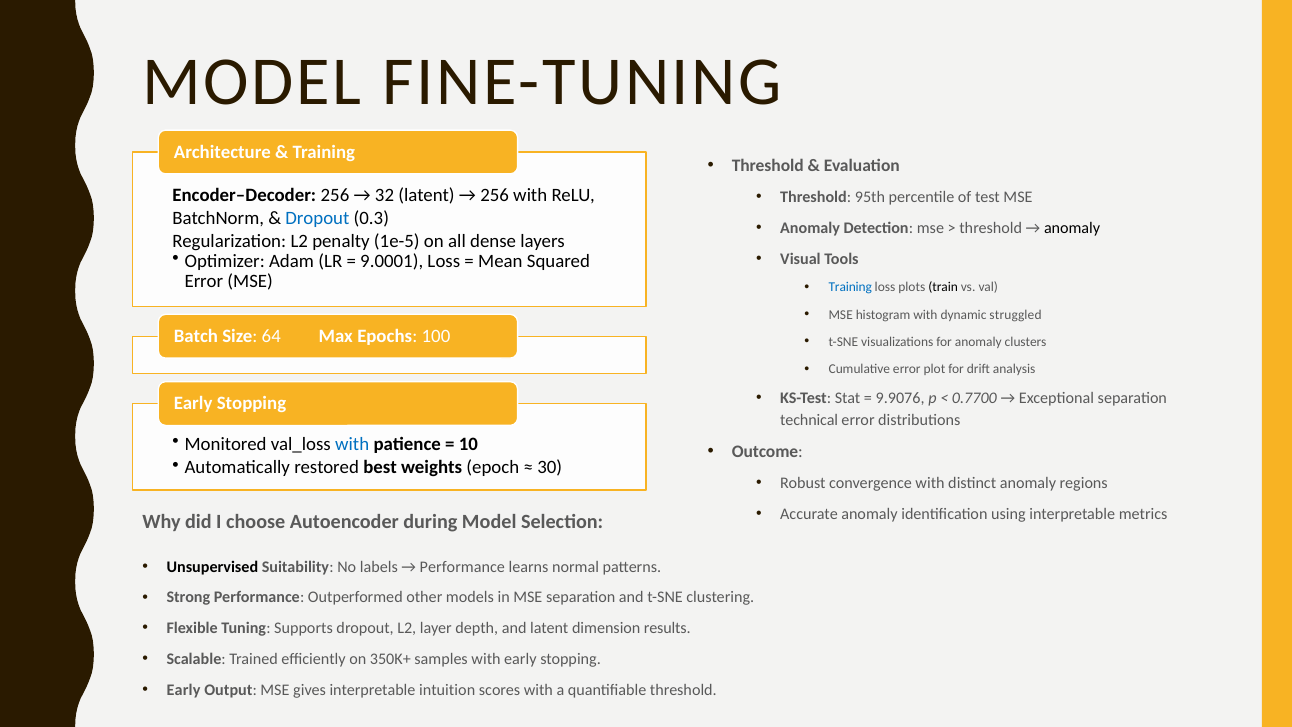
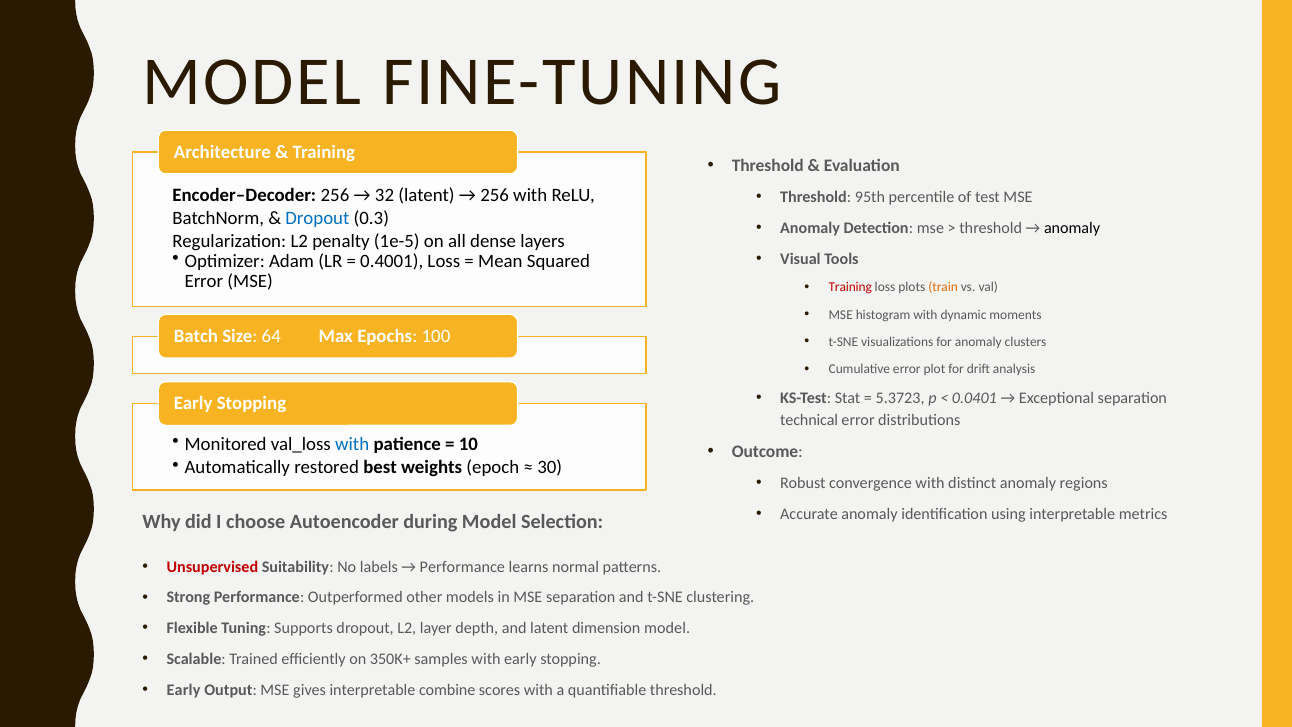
9.0001: 9.0001 -> 0.4001 (392, 261)
Training colour: blue -> red (850, 287)
train colour: black -> orange (943, 287)
struggled: struggled -> moments (1016, 315)
9.9076: 9.9076 -> 5.3723 (900, 398)
0.7700: 0.7700 -> 0.0401 (974, 398)
Unsupervised colour: black -> red (212, 567)
dimension results: results -> model (667, 628)
intuition: intuition -> combine (447, 689)
